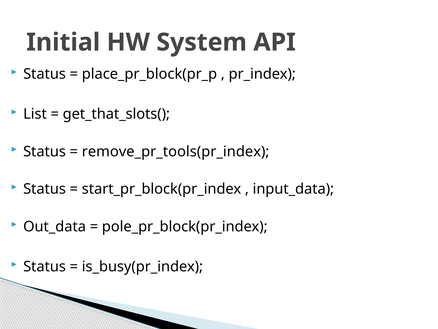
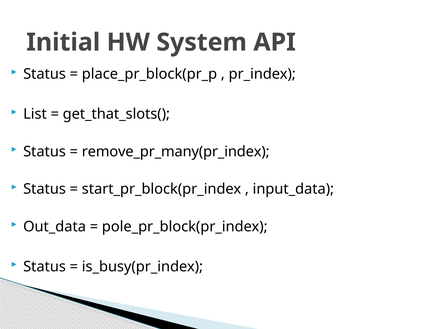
remove_pr_tools(pr_index: remove_pr_tools(pr_index -> remove_pr_many(pr_index (176, 151)
